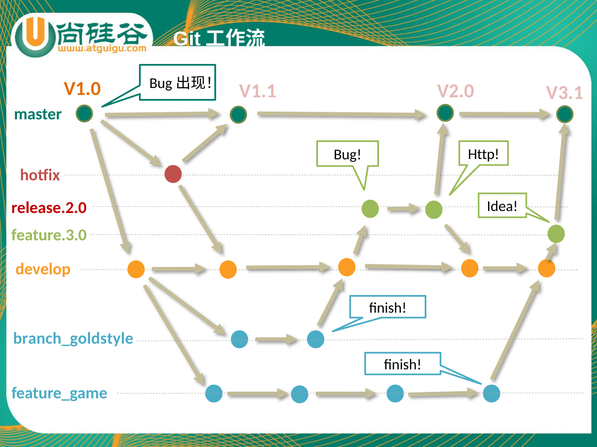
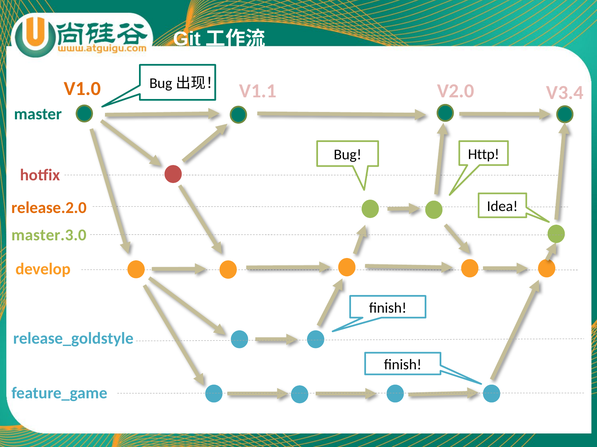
V3.1: V3.1 -> V3.4 (565, 93)
release.2.0 colour: red -> orange (49, 208)
feature.3.0: feature.3.0 -> master.3.0 (49, 235)
branch_goldstyle: branch_goldstyle -> release_goldstyle (73, 339)
